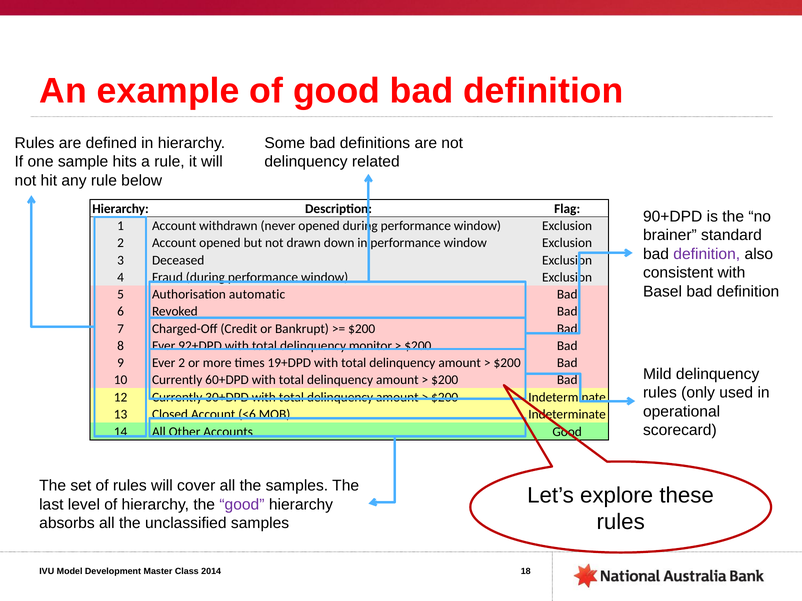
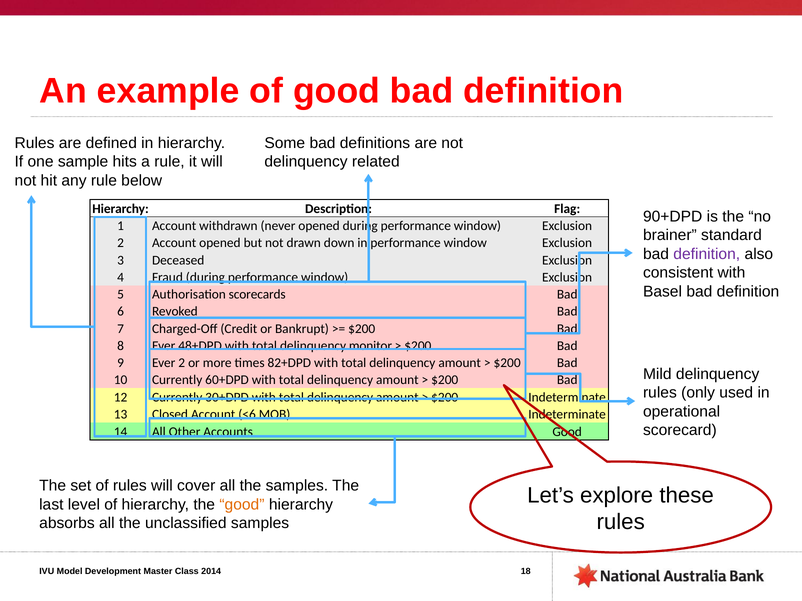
automatic: automatic -> scorecards (257, 295)
92+DPD: 92+DPD -> 48+DPD (200, 346)
19+DPD: 19+DPD -> 82+DPD (289, 363)
good colour: purple -> orange (242, 505)
